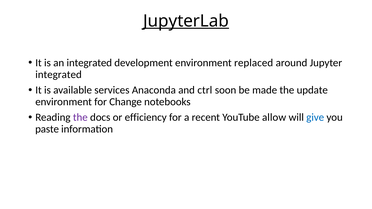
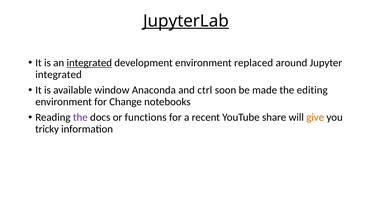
integrated underline: none -> present (89, 63)
services: services -> window (112, 90)
update: update -> editing (312, 90)
efficiency: efficiency -> functions (146, 118)
allow: allow -> share (274, 118)
give colour: blue -> orange (315, 118)
paste: paste -> tricky (47, 129)
